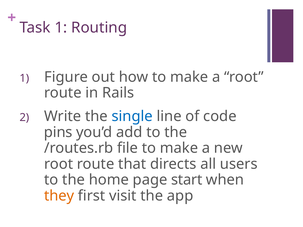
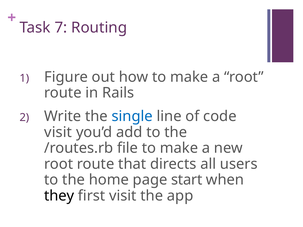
Task 1: 1 -> 7 (61, 28)
pins: pins -> visit (58, 132)
they colour: orange -> black (59, 196)
